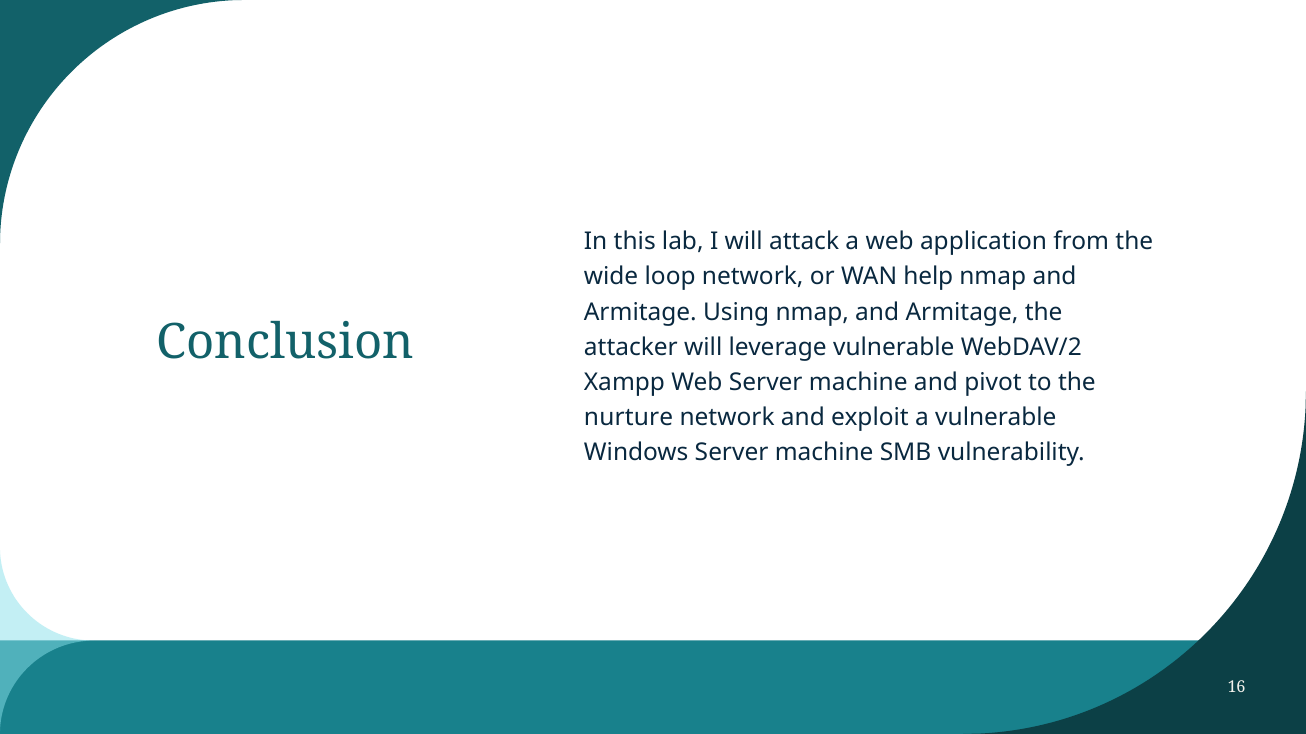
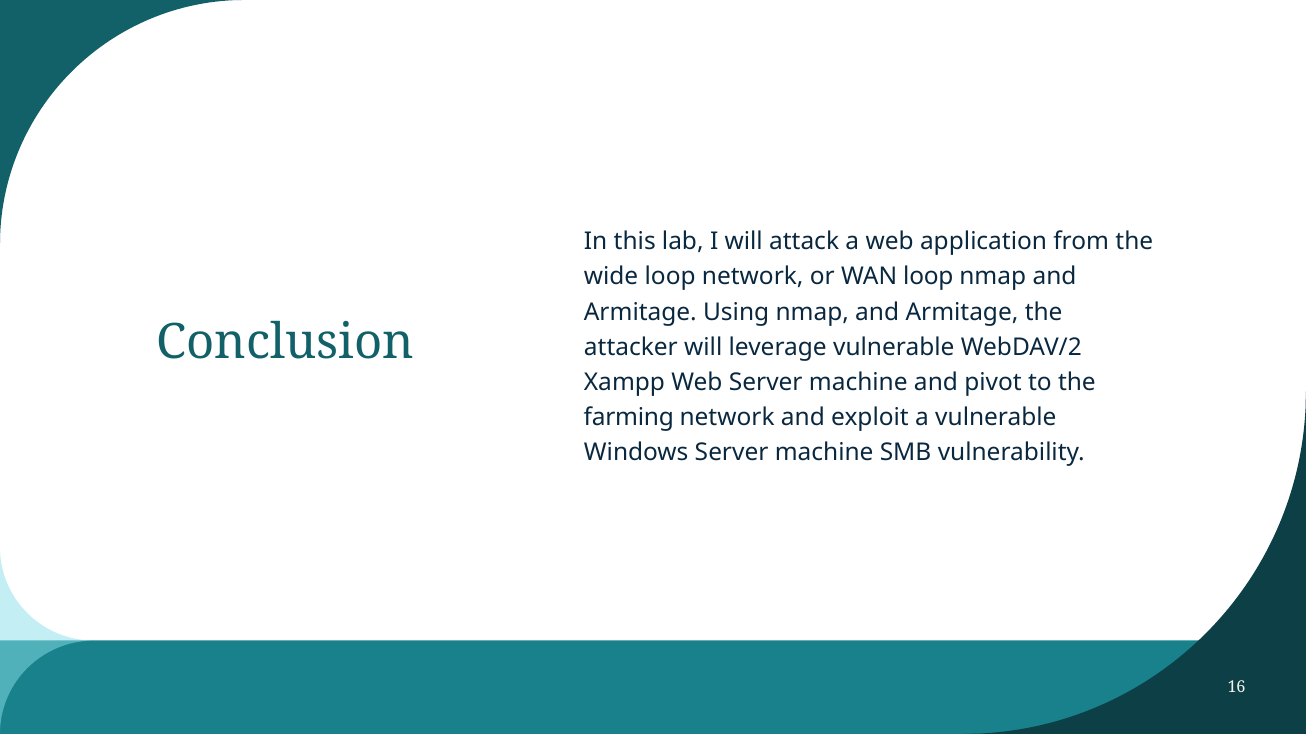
WAN help: help -> loop (928, 277)
nurture: nurture -> farming (629, 418)
